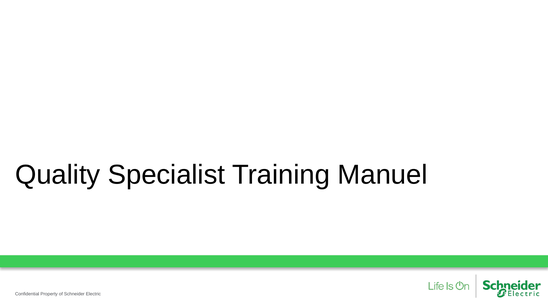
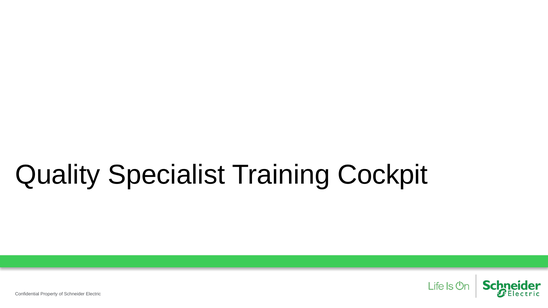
Manuel: Manuel -> Cockpit (383, 175)
